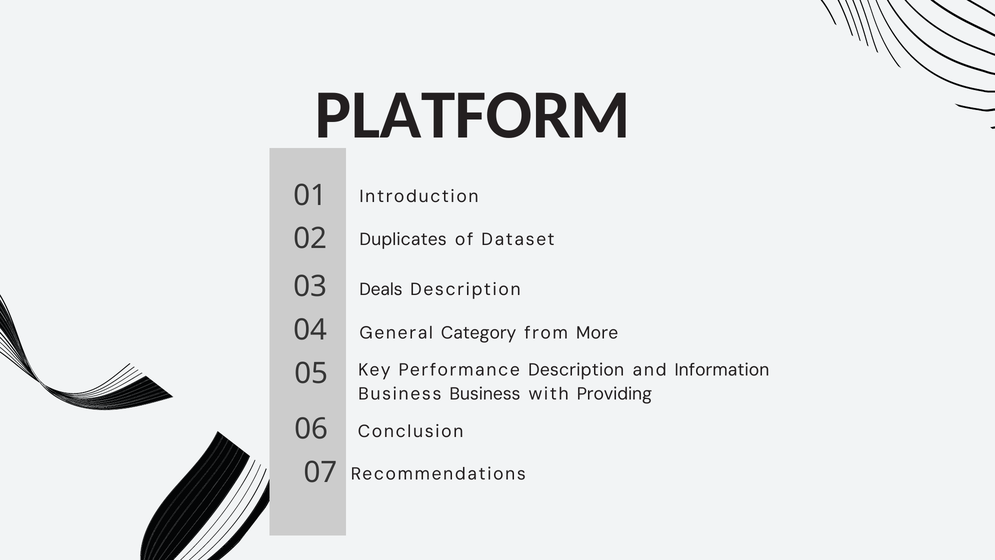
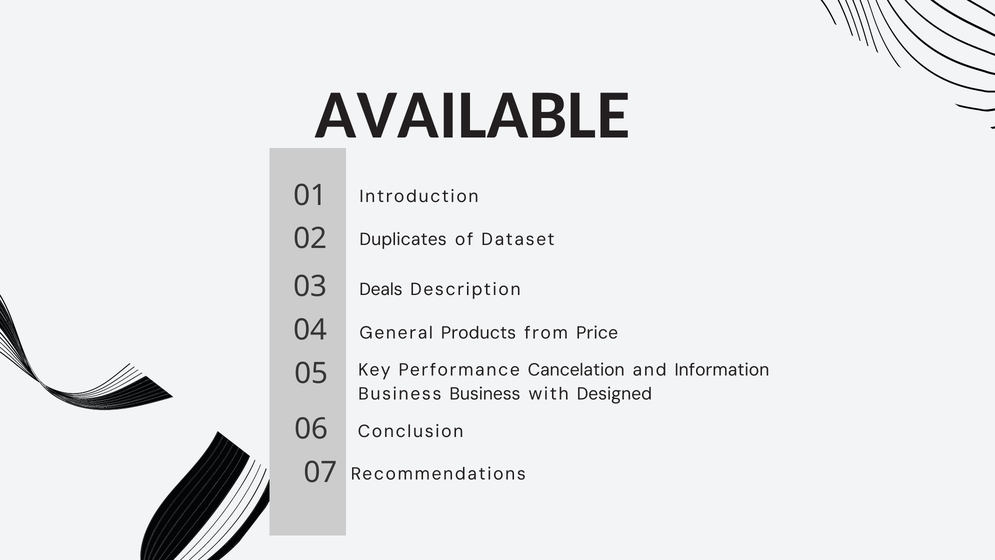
PLATFORM: PLATFORM -> AVAILABLE (473, 115)
Category: Category -> Products (479, 333)
More: More -> Price (597, 333)
Performance Description: Description -> Cancelation (576, 370)
Providing: Providing -> Designed (614, 394)
